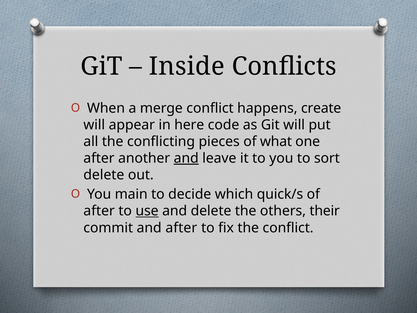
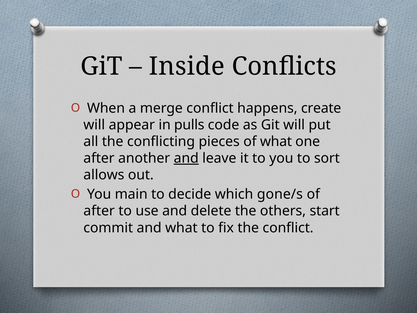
here: here -> pulls (189, 125)
delete: delete -> allows (104, 175)
quick/s: quick/s -> gone/s (280, 194)
use underline: present -> none (147, 211)
their: their -> start (325, 211)
and after: after -> what (181, 228)
